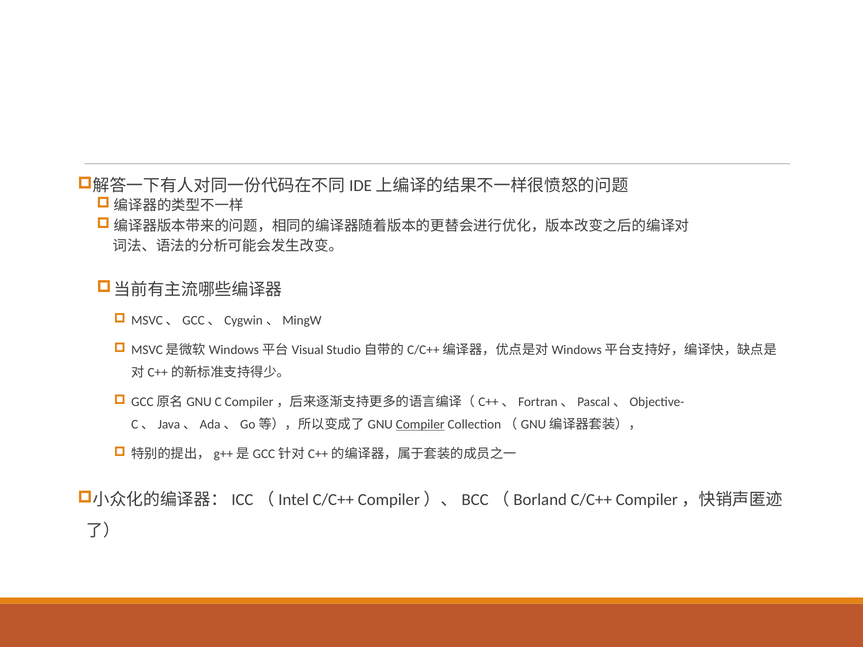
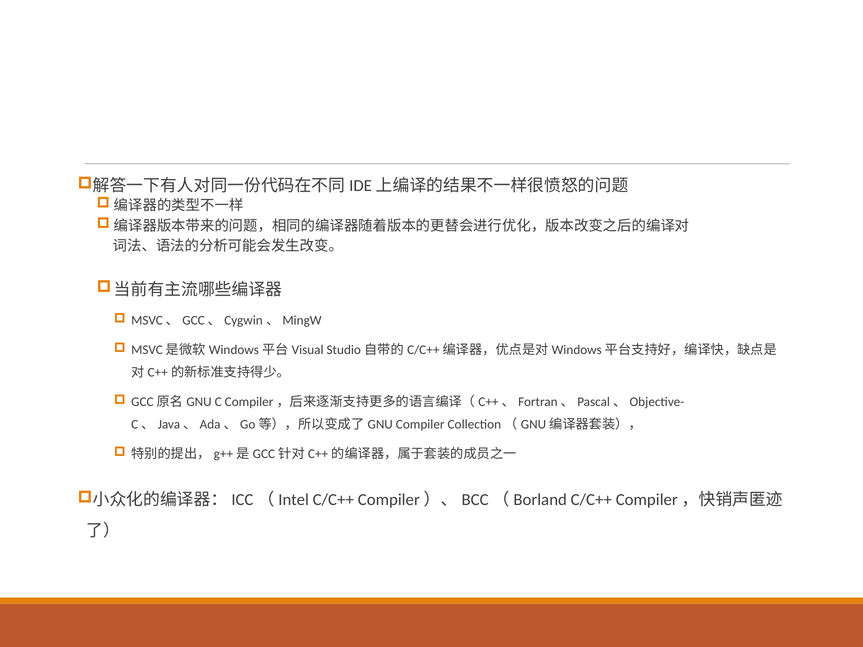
Compiler underline: present -> none (420, 425)
